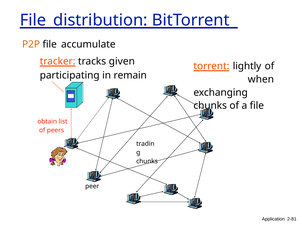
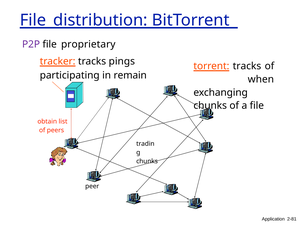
P2P colour: orange -> purple (31, 44)
accumulate: accumulate -> proprietary (88, 44)
given: given -> pings (122, 62)
lightly: lightly -> tracks (247, 66)
